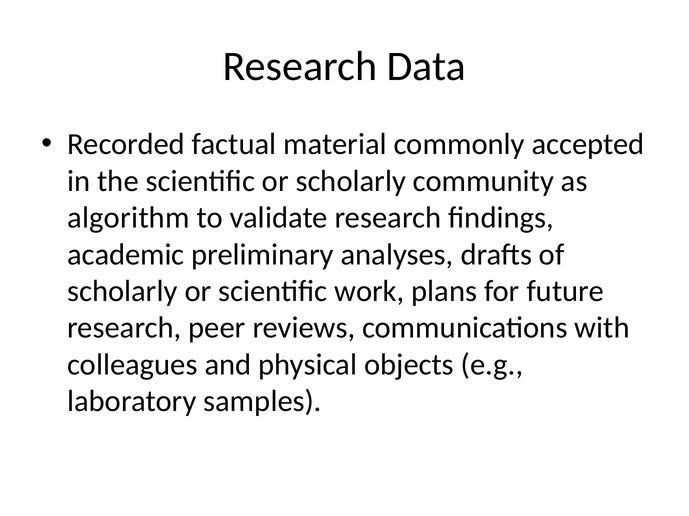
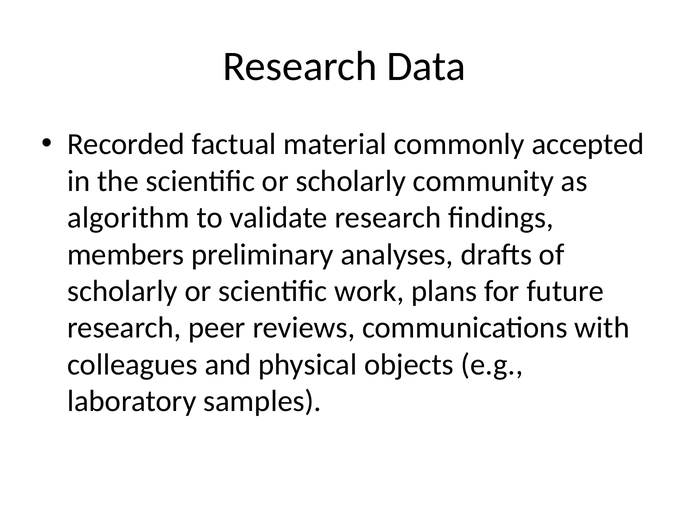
academic: academic -> members (126, 255)
